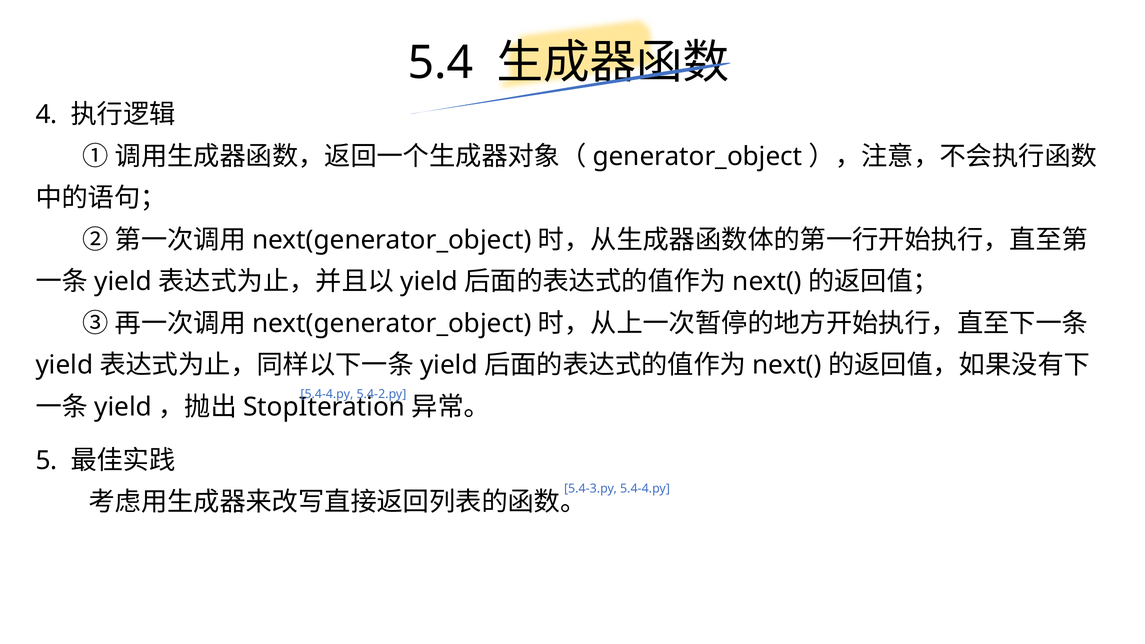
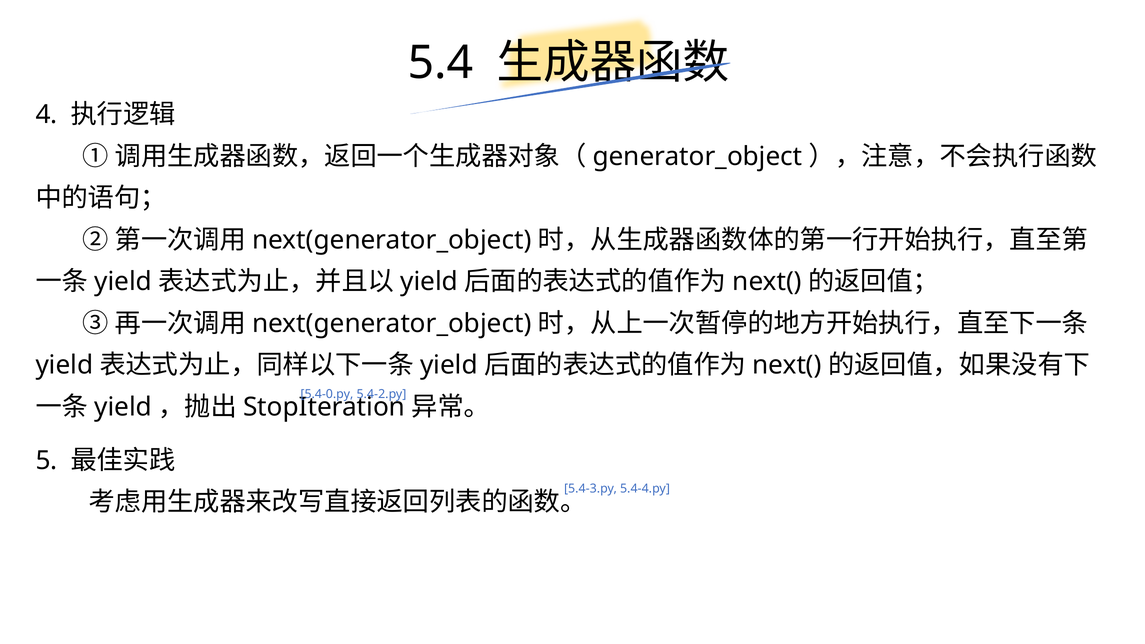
5.4-4.py: 5.4-4.py -> 5.4-0.py (327, 394)
